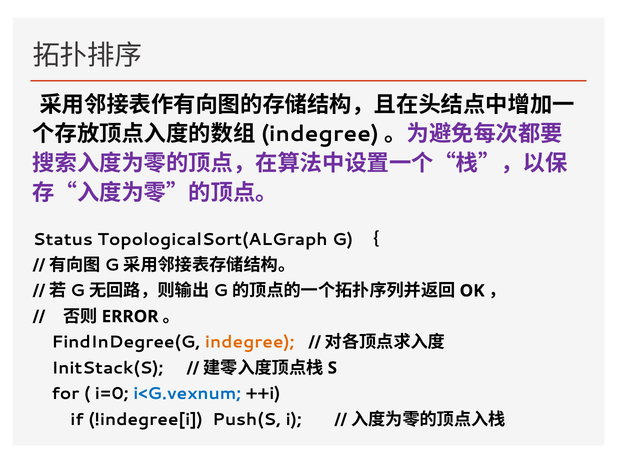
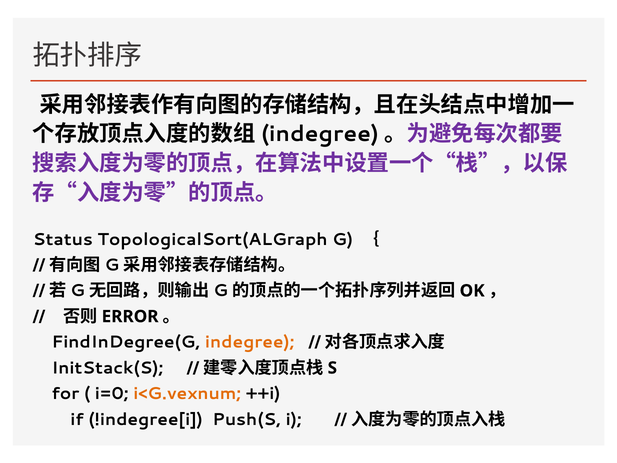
i<G.vexnum colour: blue -> orange (187, 393)
